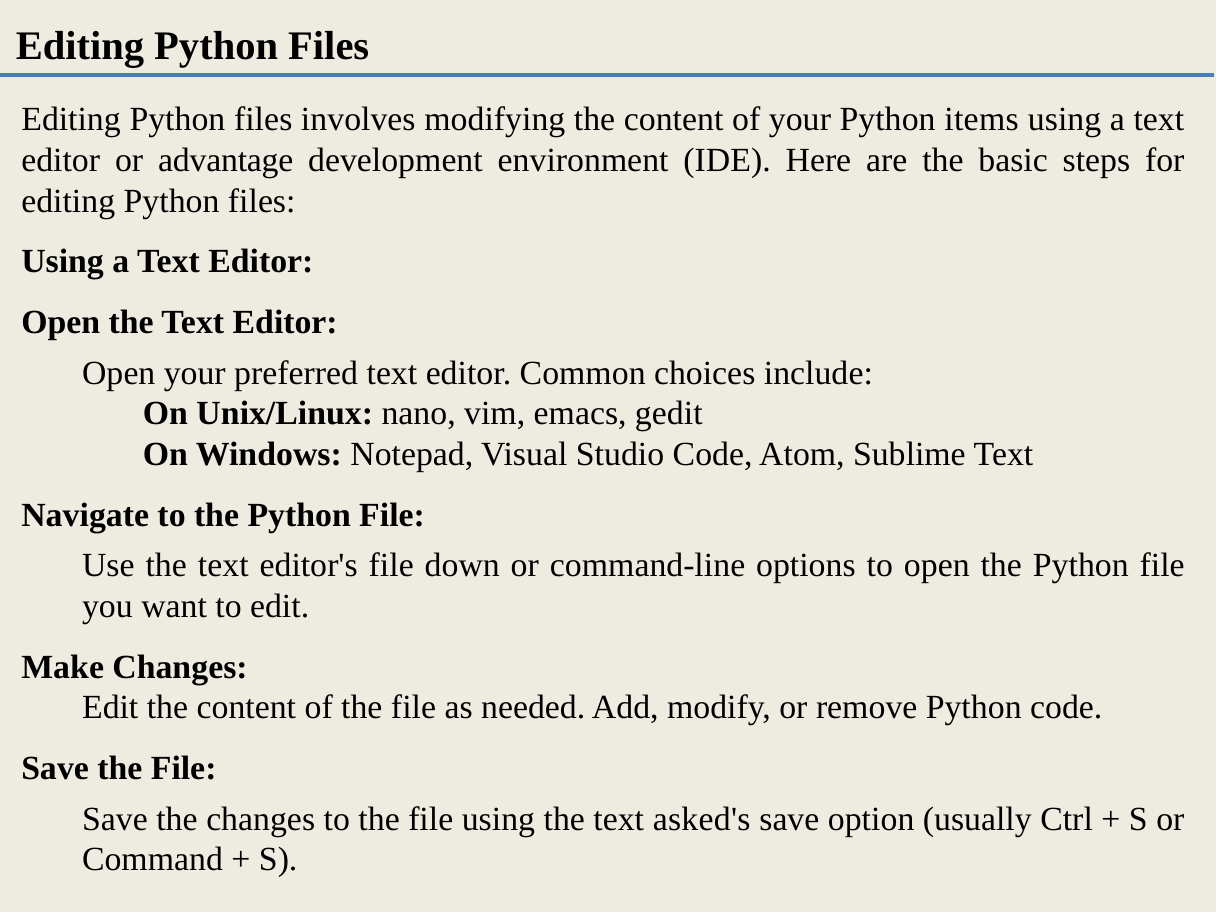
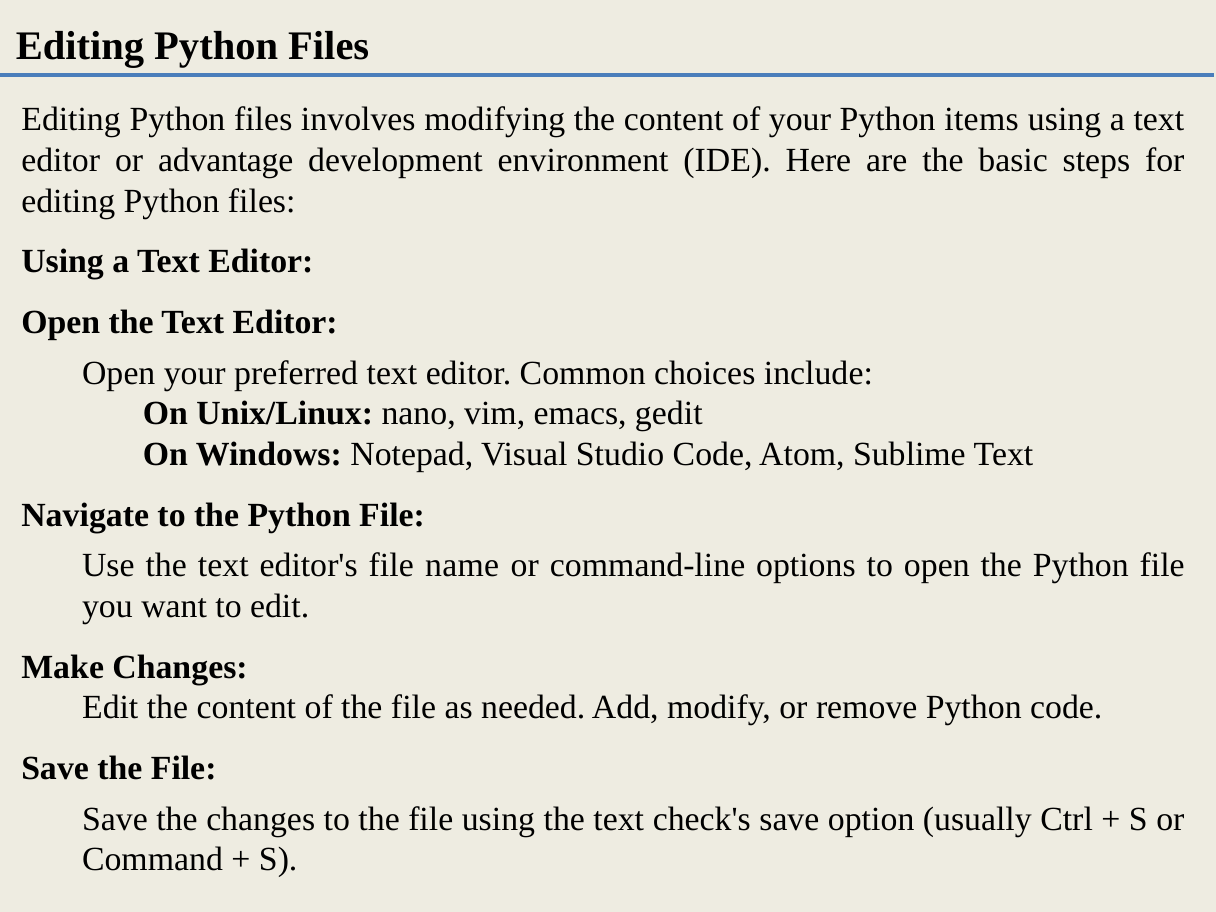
down: down -> name (462, 566)
asked's: asked's -> check's (702, 819)
